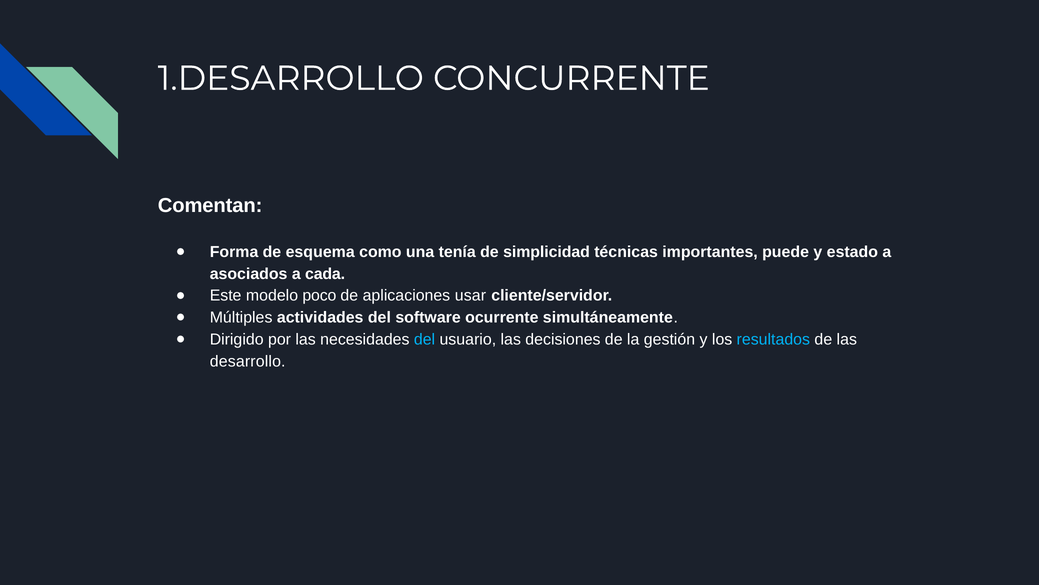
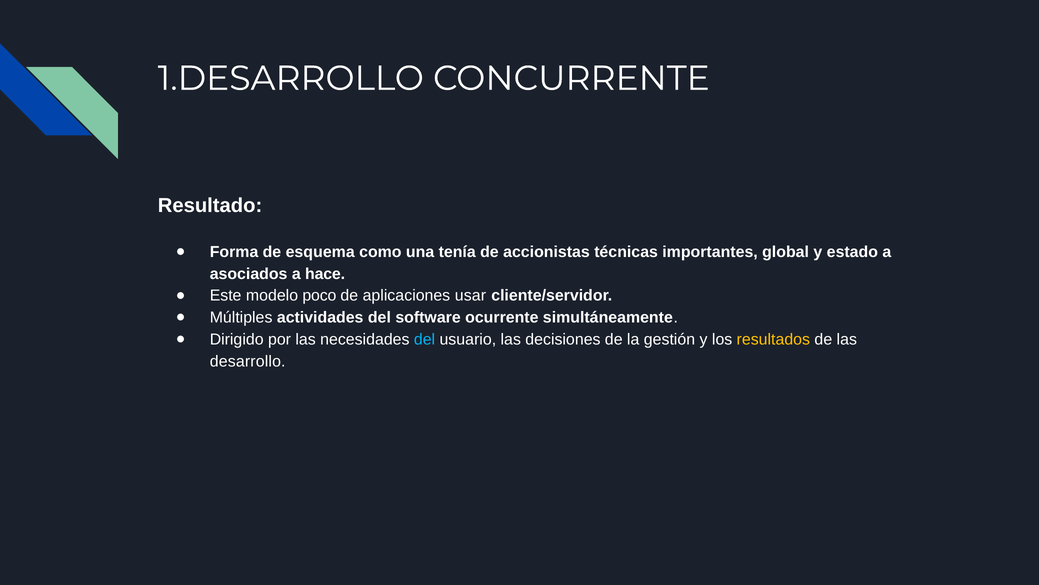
Comentan: Comentan -> Resultado (210, 206)
simplicidad: simplicidad -> accionistas (546, 252)
puede: puede -> global (786, 252)
cada: cada -> hace (325, 274)
resultados colour: light blue -> yellow (773, 339)
